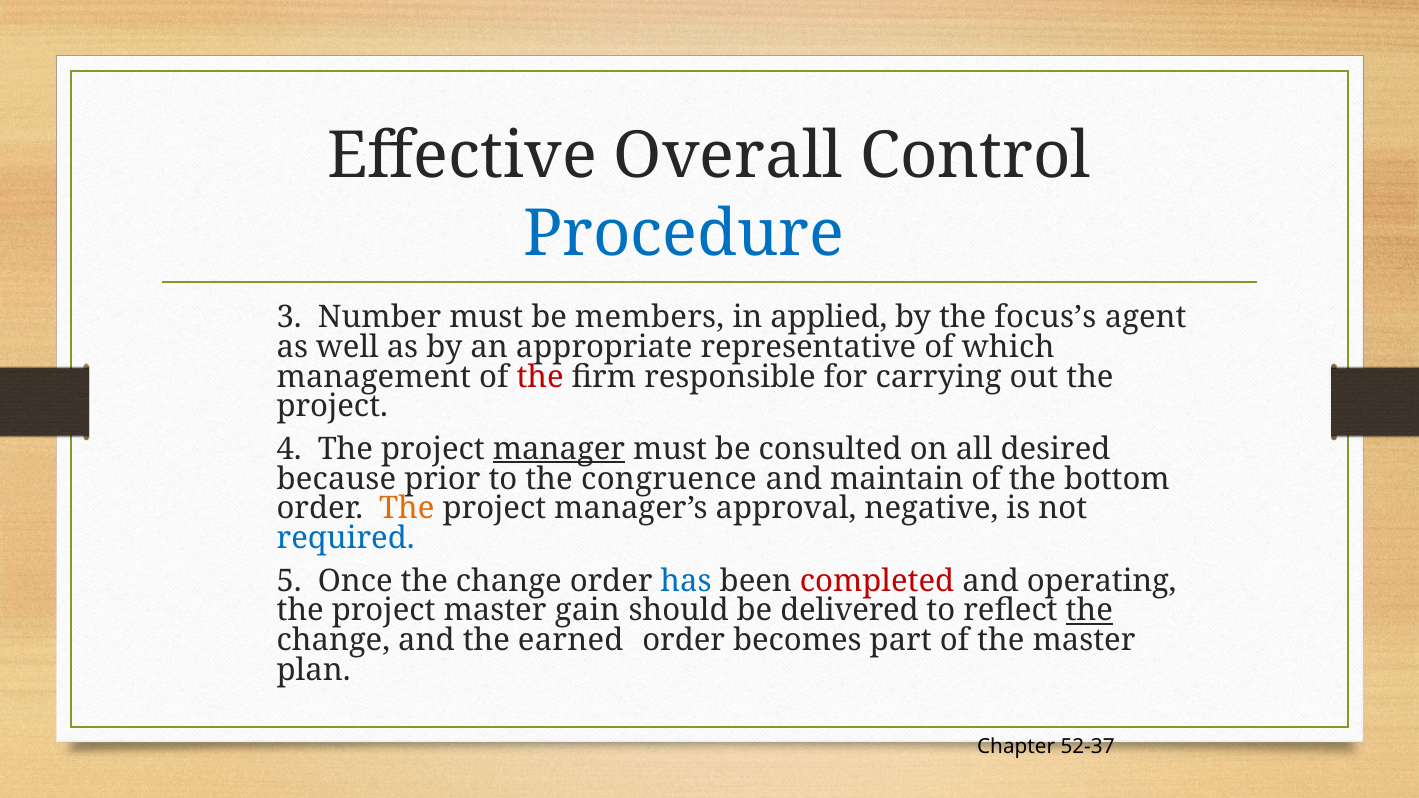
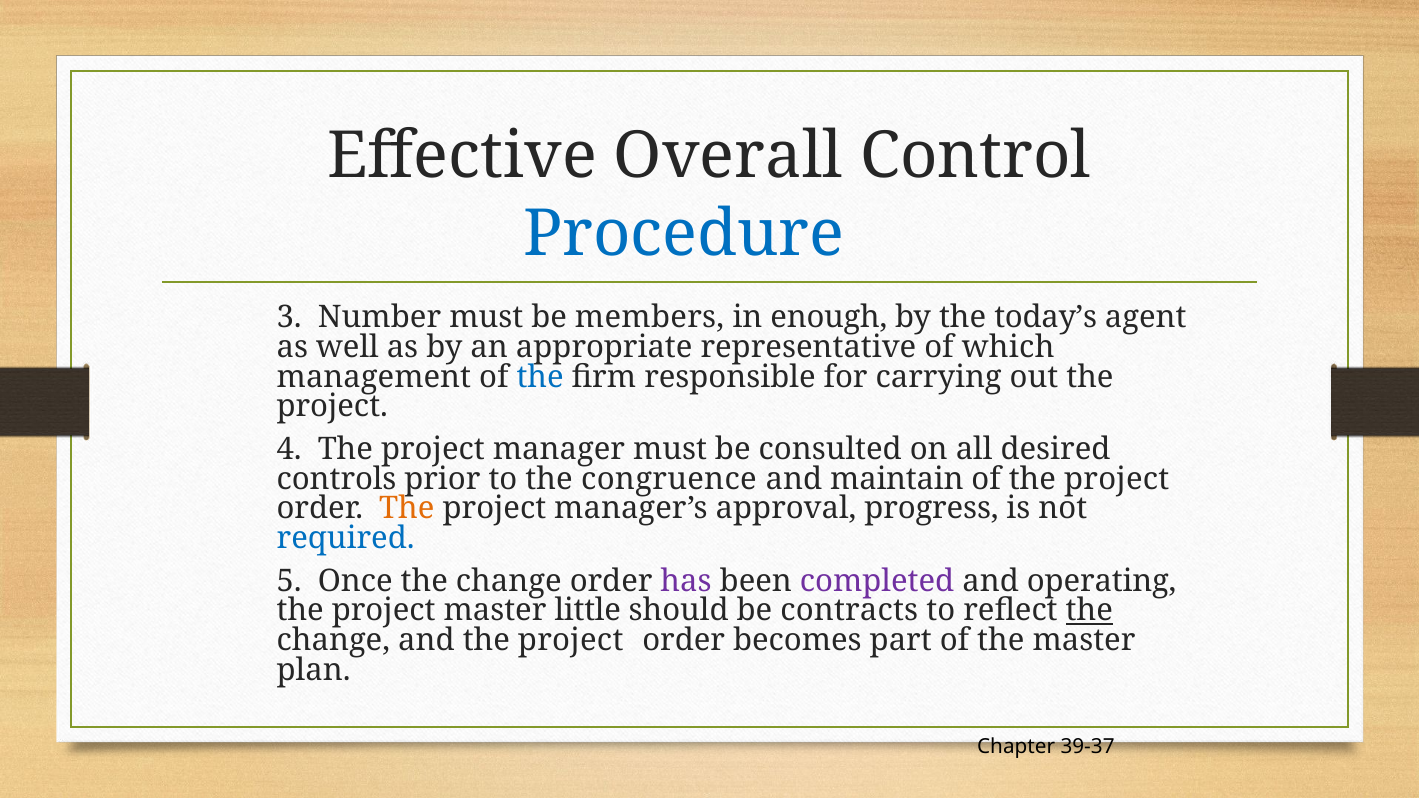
applied: applied -> enough (829, 317)
focus’s: focus’s -> today’s (1046, 317)
the colour: red -> blue (540, 377)
manager underline: present -> none (559, 449)
because: because -> controls (337, 479)
of the bottom: bottom -> project (1117, 479)
negative: negative -> progress (932, 509)
has colour: blue -> purple (686, 581)
completed colour: red -> purple (877, 581)
gain: gain -> little (588, 611)
delivered: delivered -> contracts (849, 611)
and the earned: earned -> project (571, 641)
52-37: 52-37 -> 39-37 (1088, 746)
